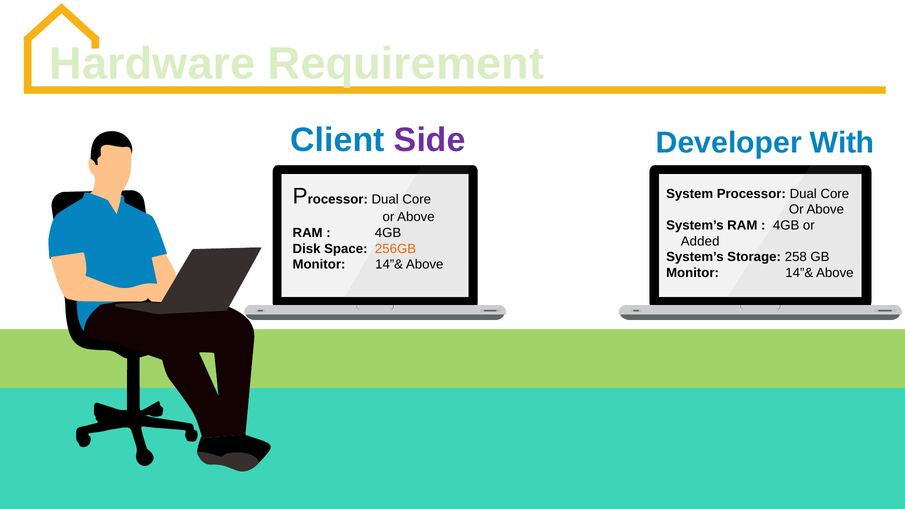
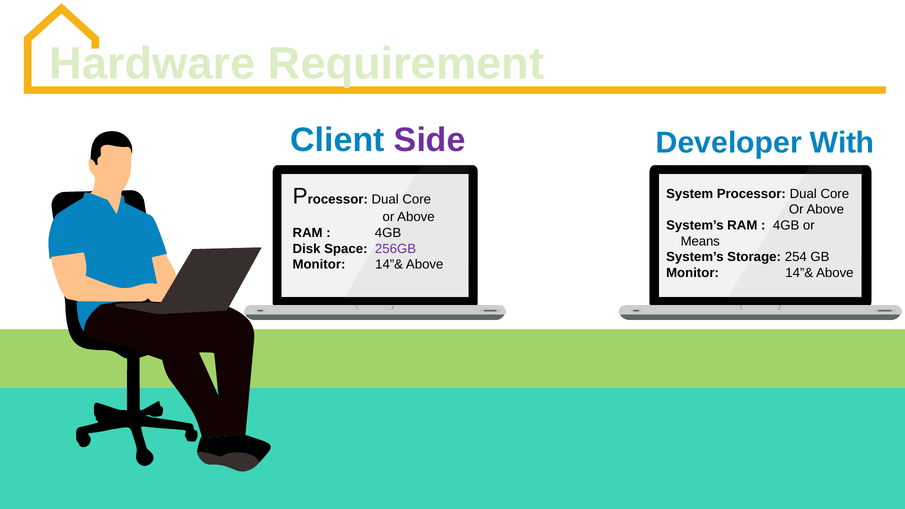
Added: Added -> Means (700, 241)
256GB colour: orange -> purple (396, 249)
258: 258 -> 254 (796, 257)
